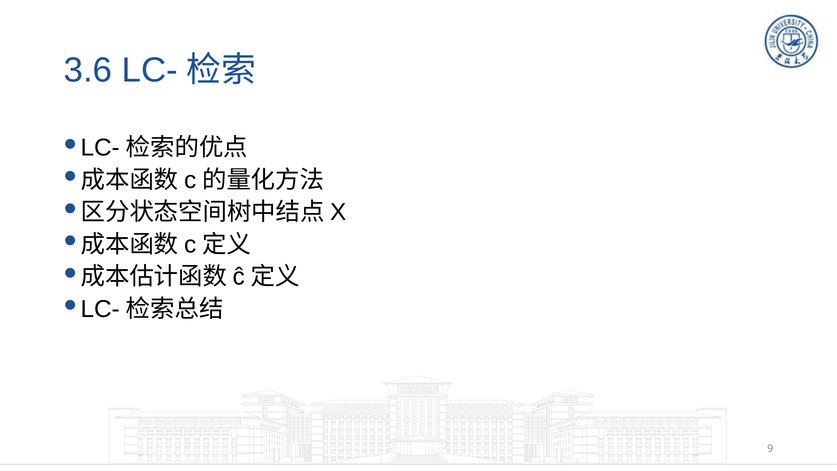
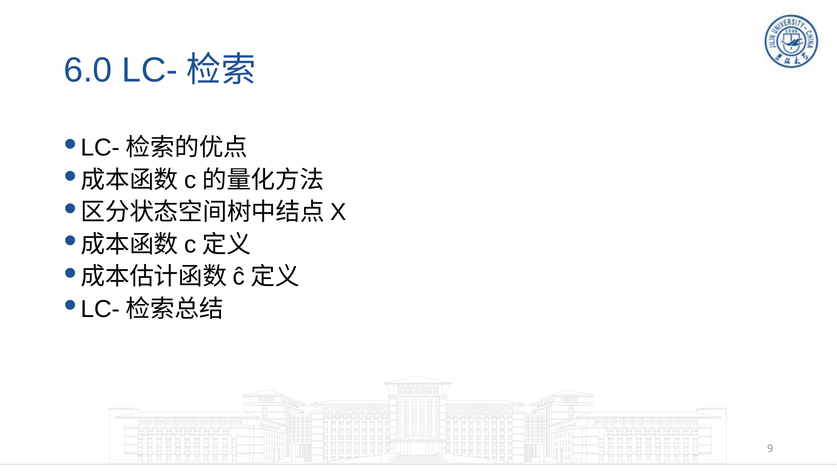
3.6: 3.6 -> 6.0 (88, 70)
